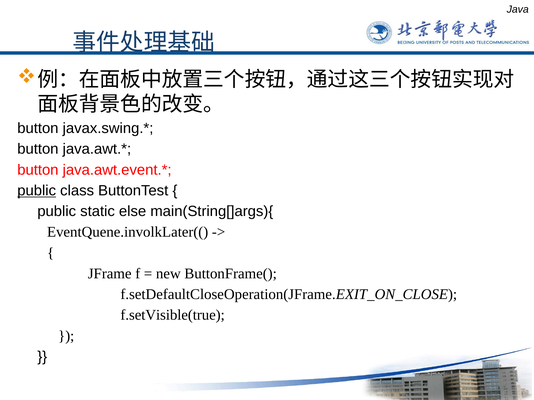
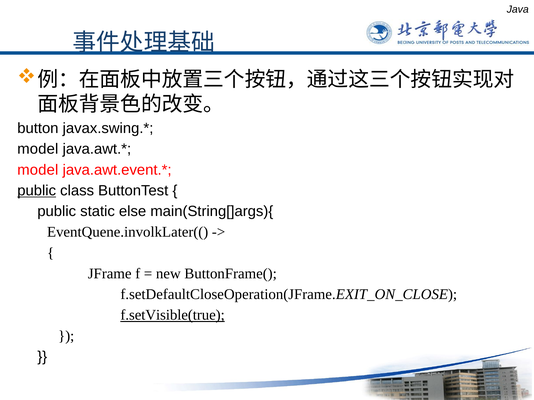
button: button -> model (38, 149)
button: button -> model (38, 170)
f.setVisible(true underline: none -> present (173, 315)
